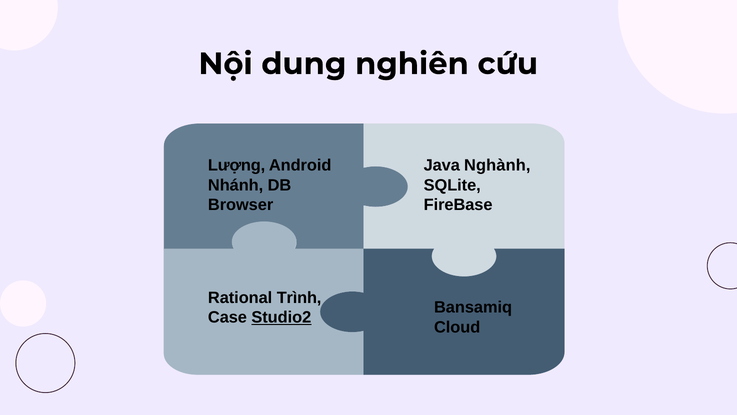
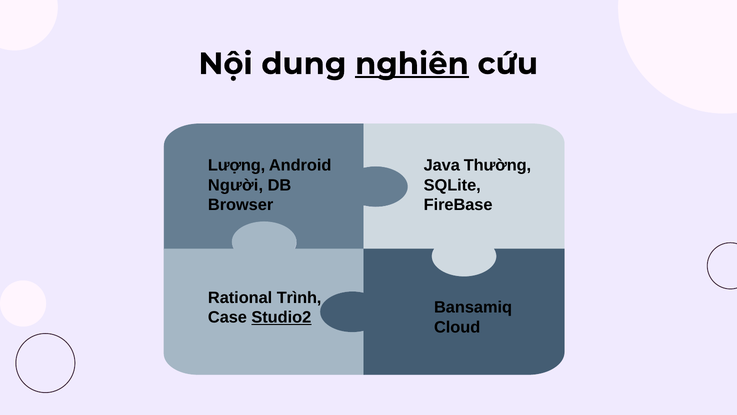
nghiên underline: none -> present (412, 64)
Nghành: Nghành -> Thường (497, 165)
Nhánh: Nhánh -> Người (236, 185)
